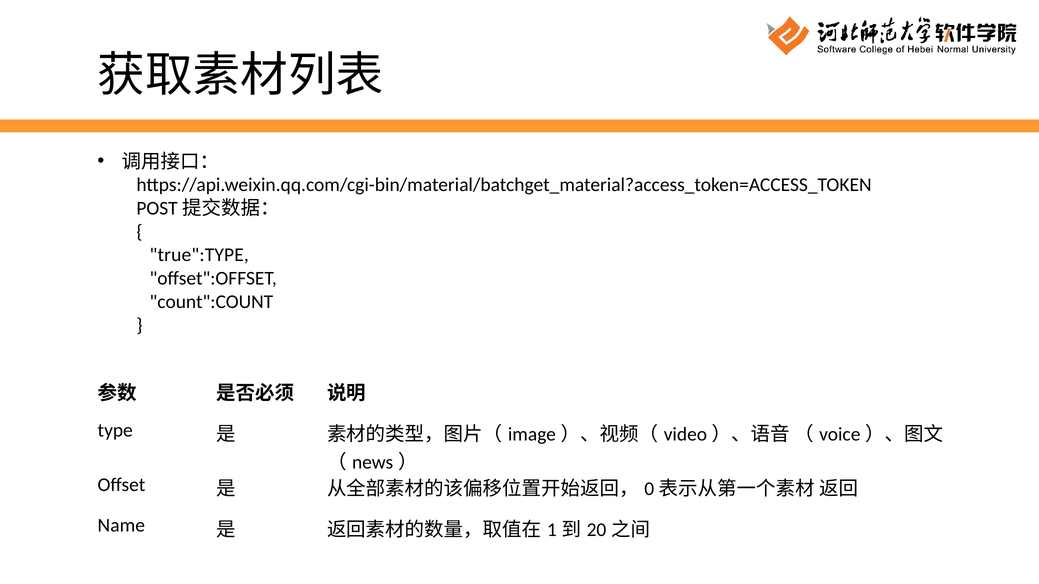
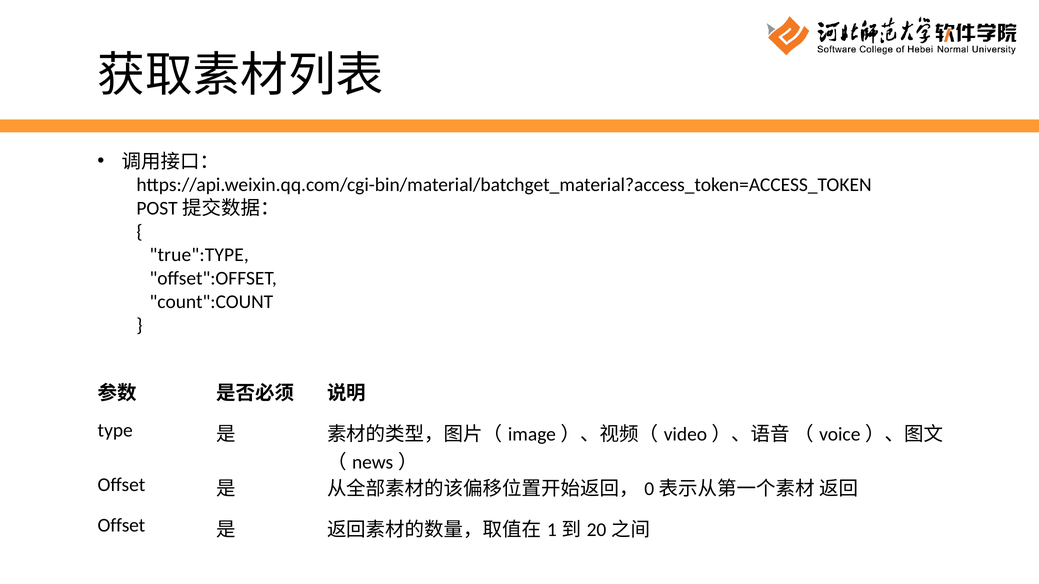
Name: Name -> Offset (121, 526)
